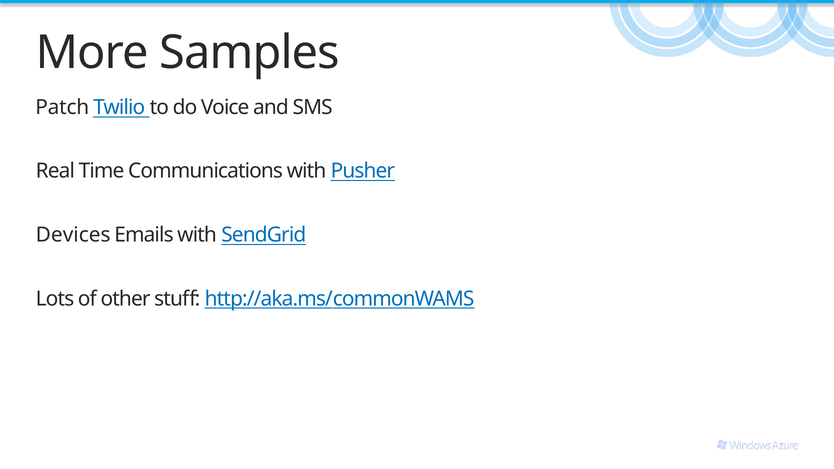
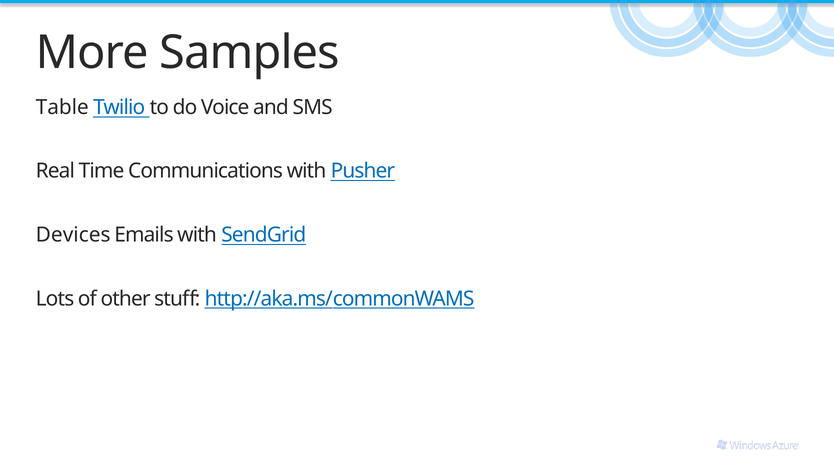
Patch: Patch -> Table (62, 107)
